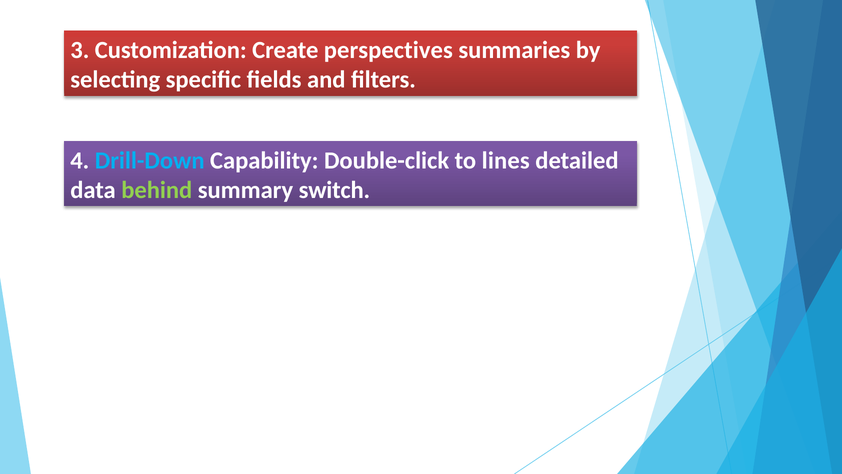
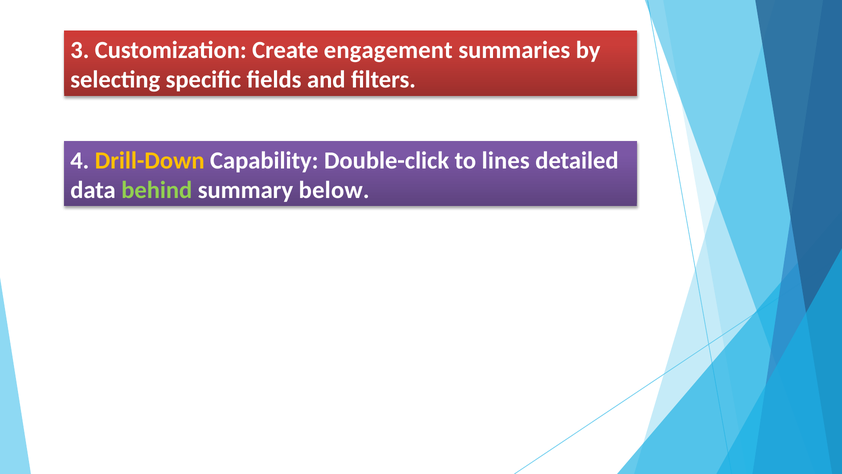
perspectives: perspectives -> engagement (388, 50)
Drill-Down colour: light blue -> yellow (150, 160)
switch: switch -> below (334, 190)
